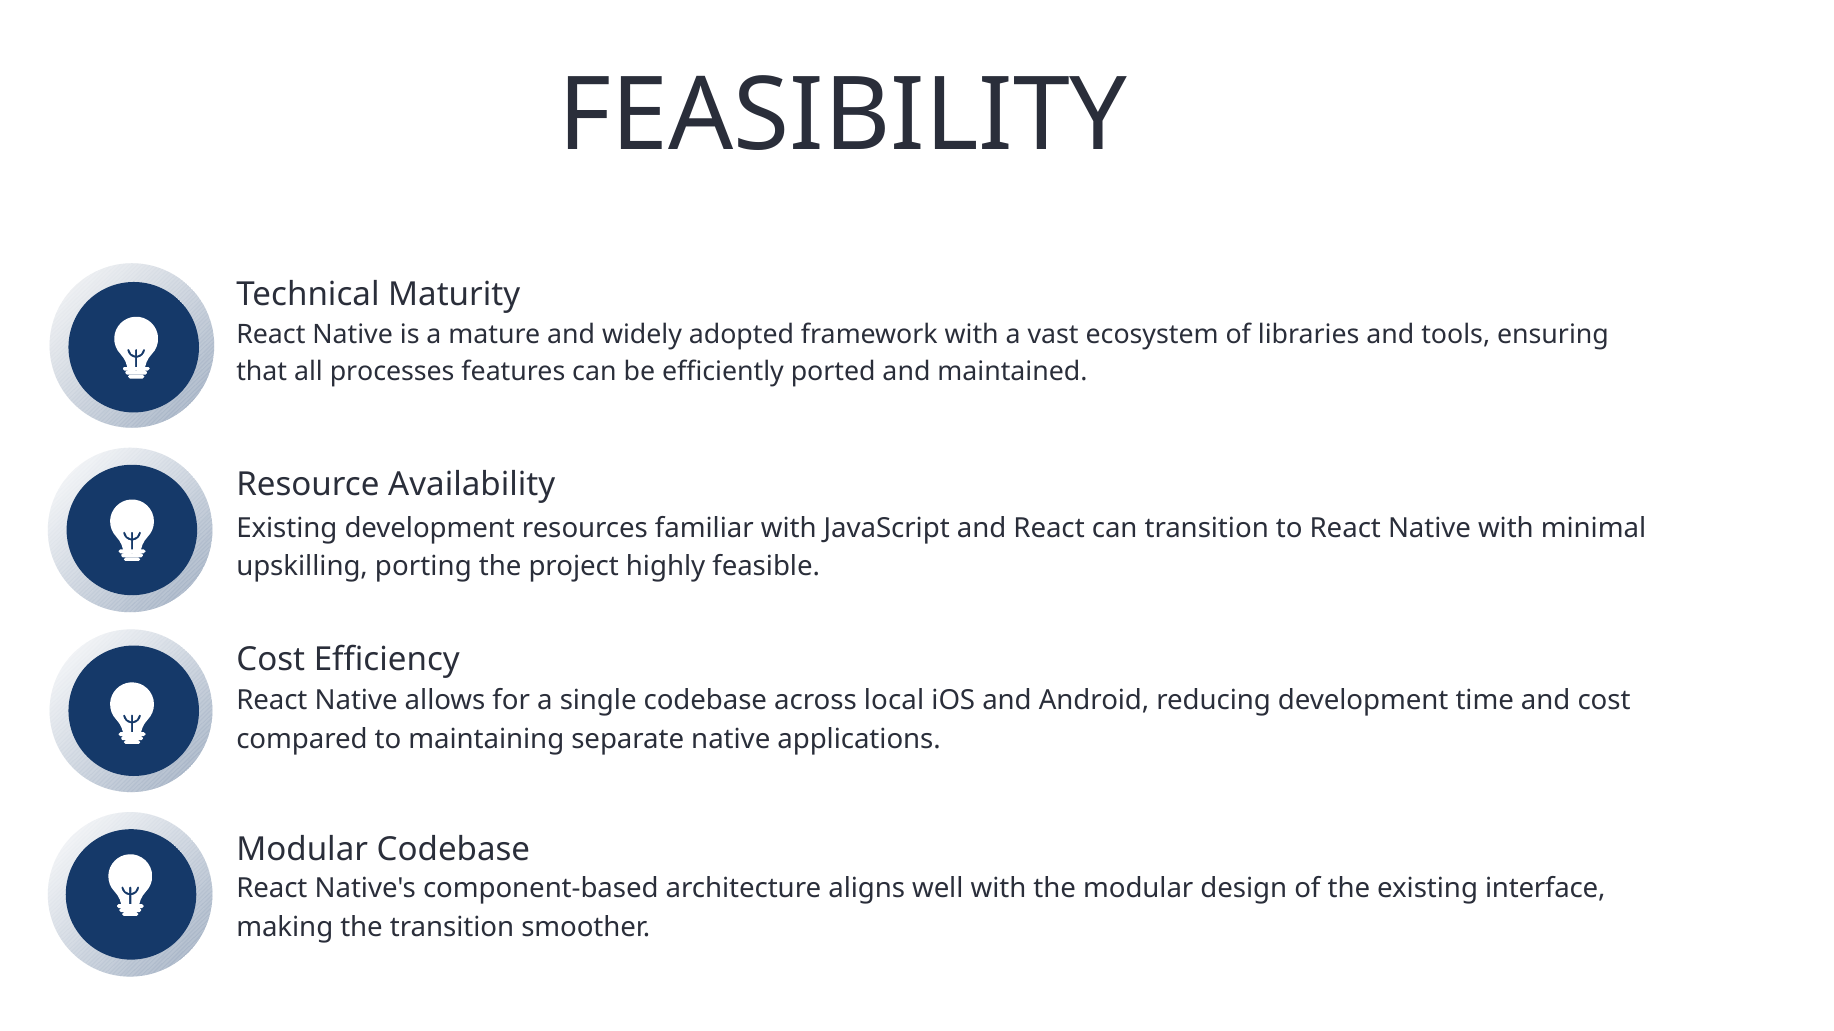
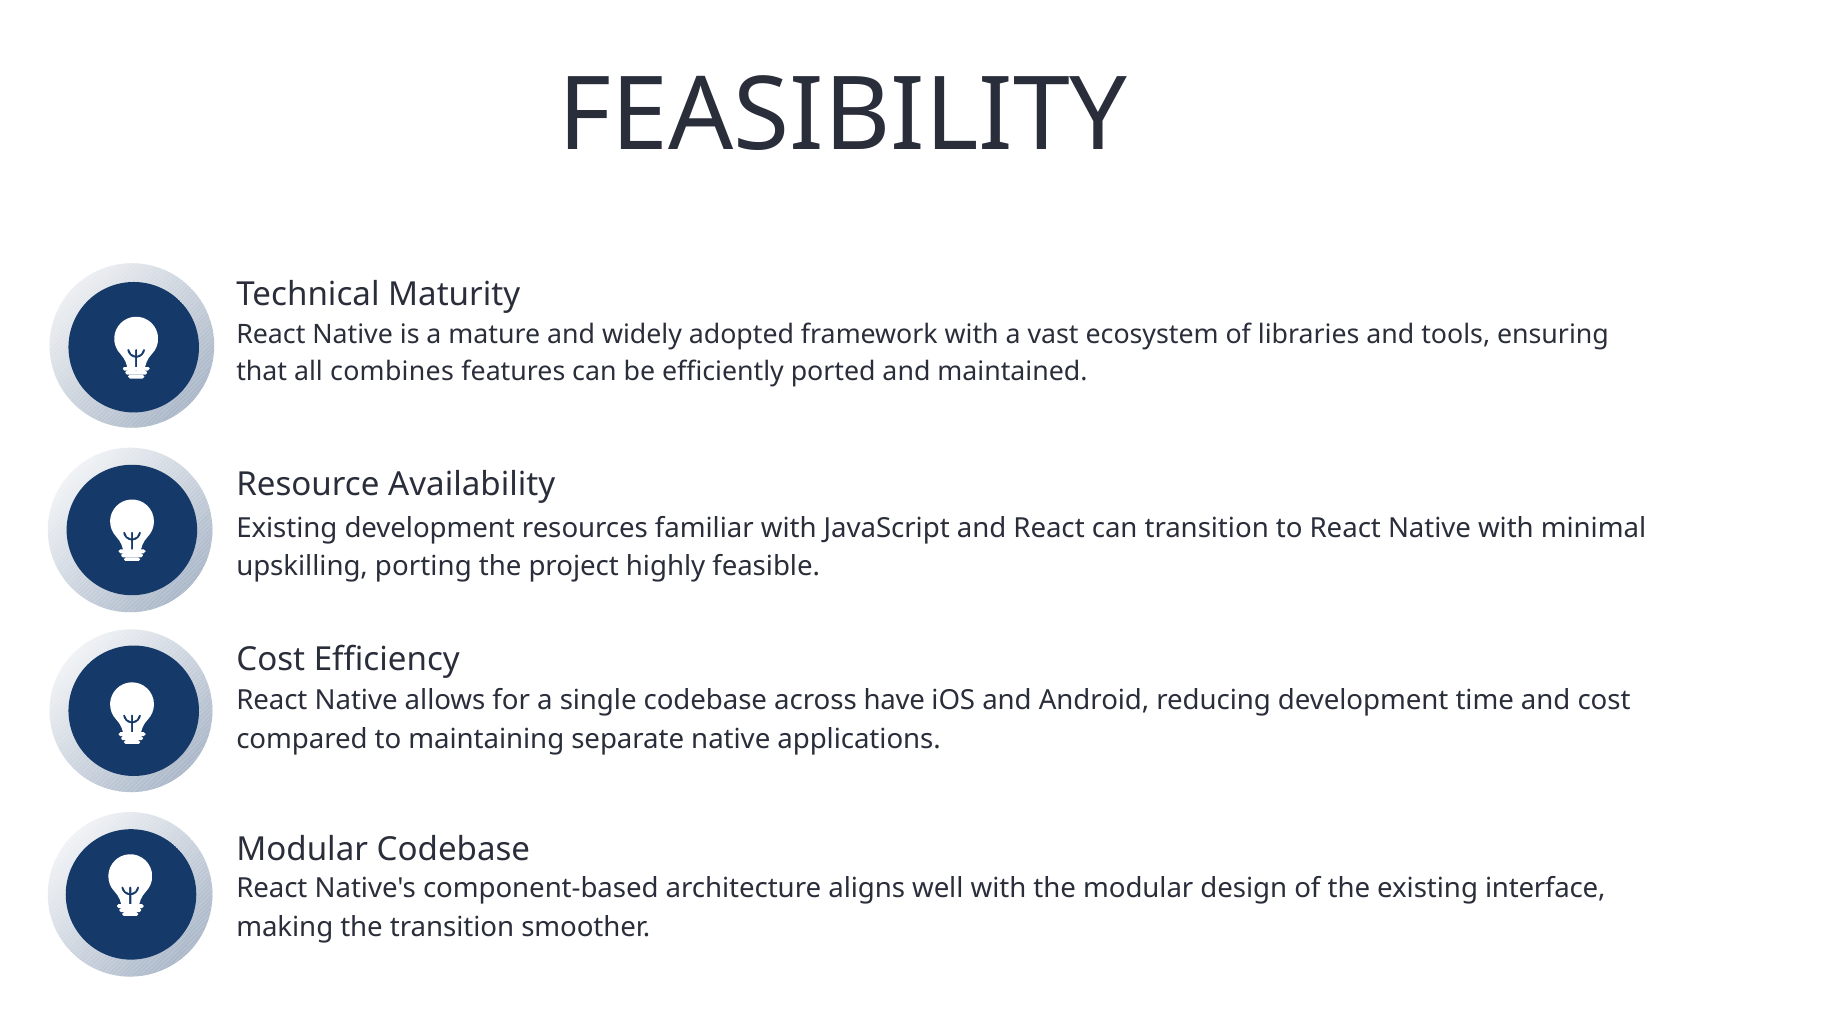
processes: processes -> combines (392, 372)
local: local -> have (894, 701)
